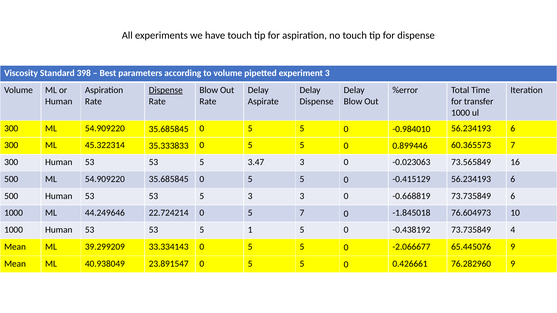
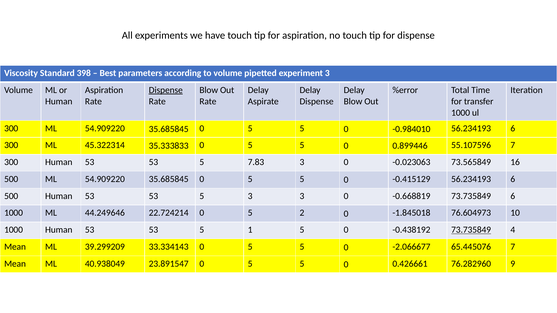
60.365573: 60.365573 -> 55.107596 (471, 145)
3.47: 3.47 -> 7.83 (256, 162)
5 7: 7 -> 2 (302, 213)
73.735849 underline: none -> present (471, 230)
65.445076 9: 9 -> 7 (513, 247)
